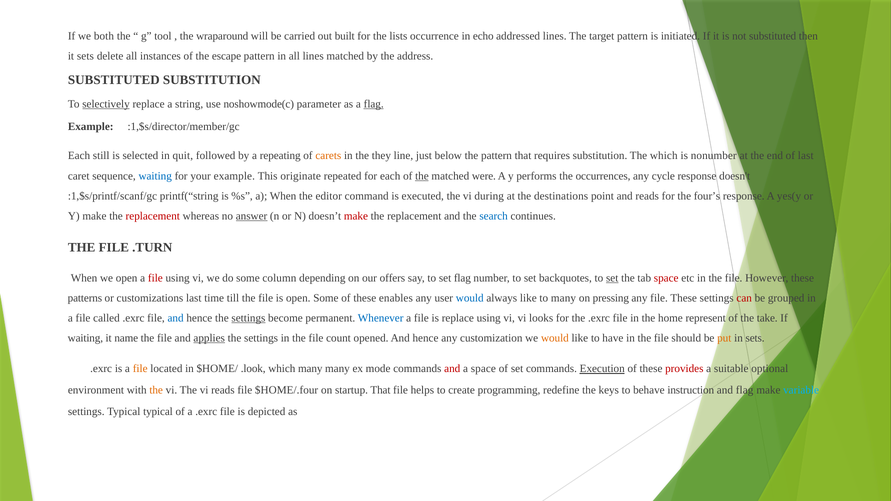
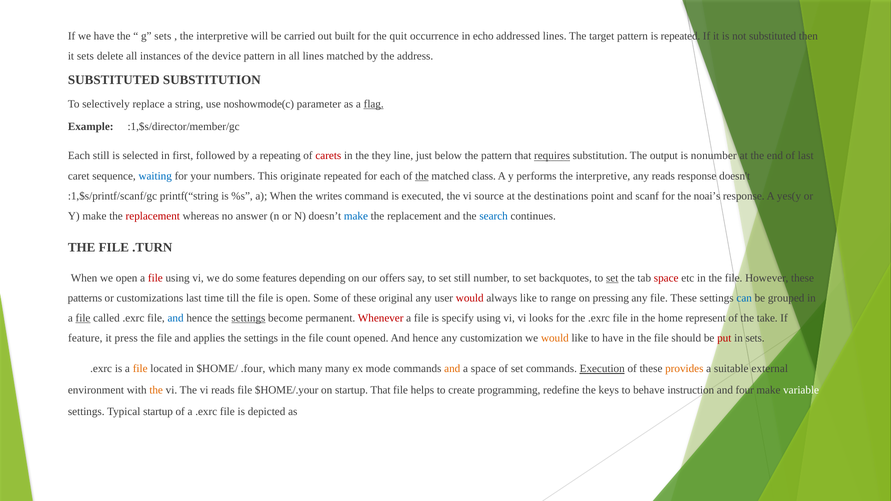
we both: both -> have (104, 36)
g tool: tool -> sets (163, 36)
wraparound: wraparound -> interpretive (222, 36)
lists: lists -> quit (398, 36)
is initiated: initiated -> repeated (681, 36)
escape: escape -> device (226, 56)
selectively underline: present -> none (106, 104)
quit: quit -> first (183, 156)
carets colour: orange -> red (328, 156)
requires underline: none -> present (552, 156)
The which: which -> output (664, 156)
your example: example -> numbers (234, 176)
were: were -> class (484, 176)
performs the occurrences: occurrences -> interpretive (603, 176)
any cycle: cycle -> reads (663, 176)
editor: editor -> writes (329, 196)
during: during -> source (489, 196)
and reads: reads -> scanf (647, 196)
four’s: four’s -> noai’s (707, 196)
answer underline: present -> none (252, 216)
make colour: red -> blue (356, 216)
column: column -> features (279, 278)
set flag: flag -> still (462, 278)
enables: enables -> original (396, 298)
would colour: blue -> red (470, 298)
to many: many -> range (563, 298)
can colour: red -> blue (744, 298)
file underline: none -> present (83, 318)
Whenever colour: blue -> red (381, 318)
is replace: replace -> specify (458, 318)
waiting: waiting -> feature (85, 338)
name: name -> press (126, 338)
applies underline: present -> none (209, 338)
put colour: orange -> red (724, 338)
.look: .look -> .four (253, 369)
and colour: red -> orange (452, 369)
provides colour: red -> orange (684, 369)
optional: optional -> external (770, 369)
$HOME/.four: $HOME/.four -> $HOME/.your (287, 390)
and flag: flag -> four (745, 390)
variable colour: light blue -> white (801, 390)
Typical typical: typical -> startup (158, 412)
